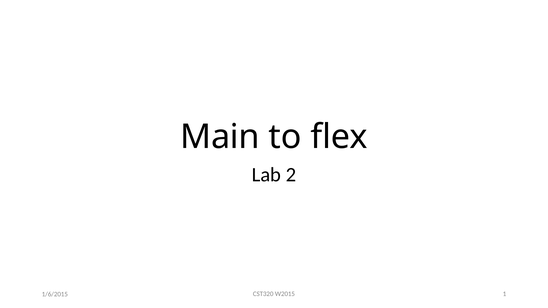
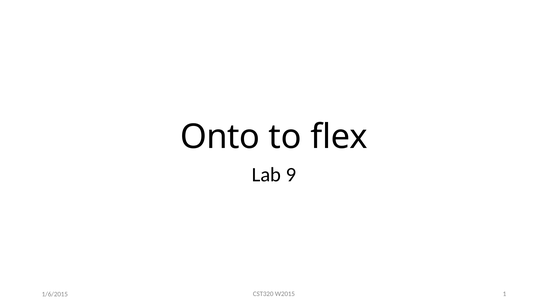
Main: Main -> Onto (220, 137)
2: 2 -> 9 (291, 175)
